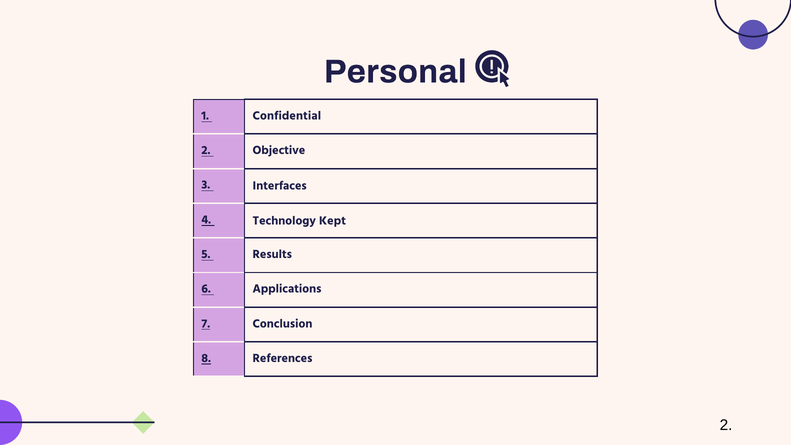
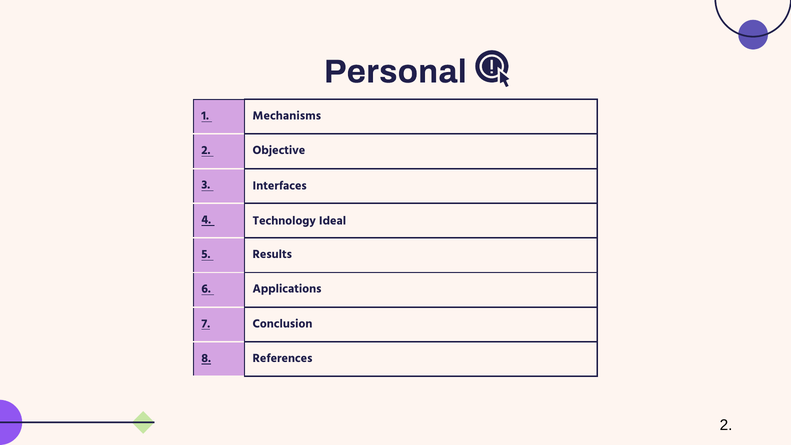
Confidential: Confidential -> Mechanisms (287, 116)
Kept: Kept -> Ideal (333, 221)
